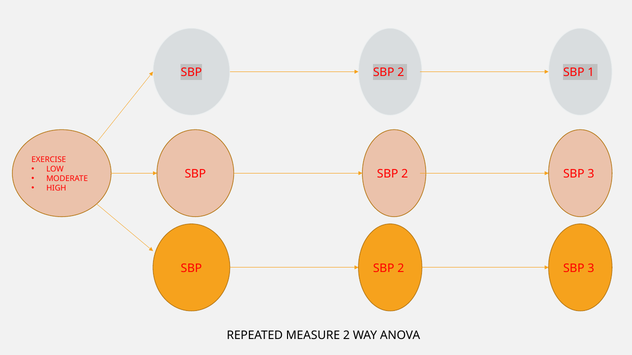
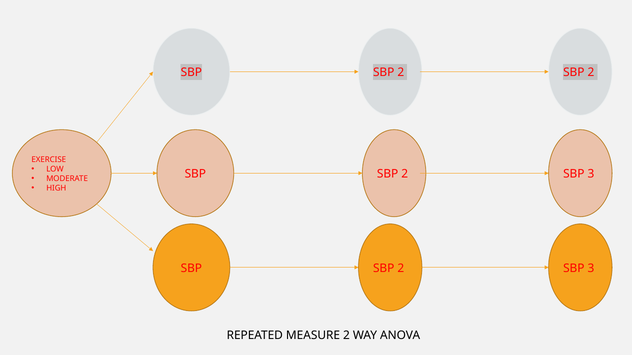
SBP SBP 1: 1 -> 2 (591, 73)
